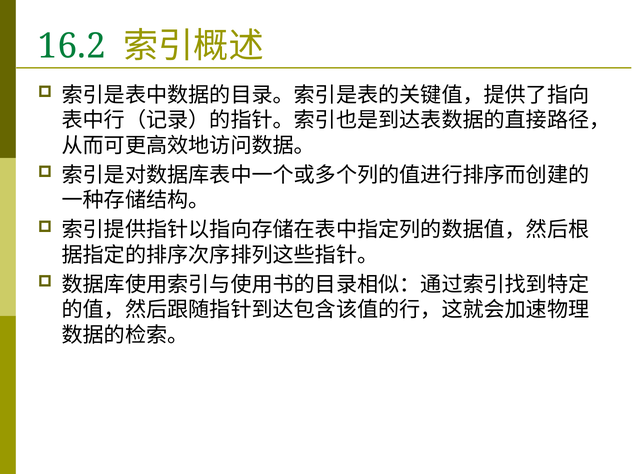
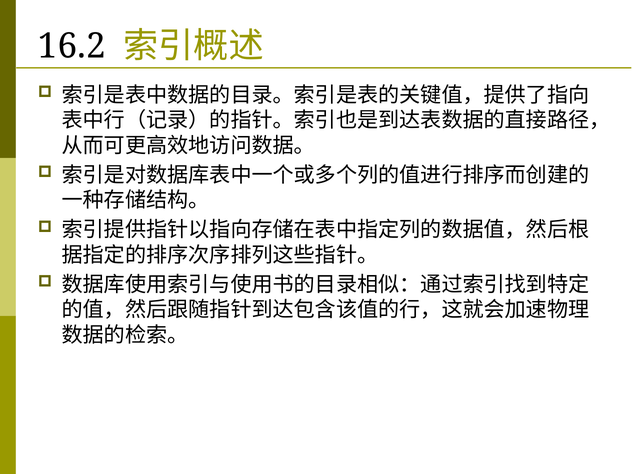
16.2 colour: green -> black (72, 46)
